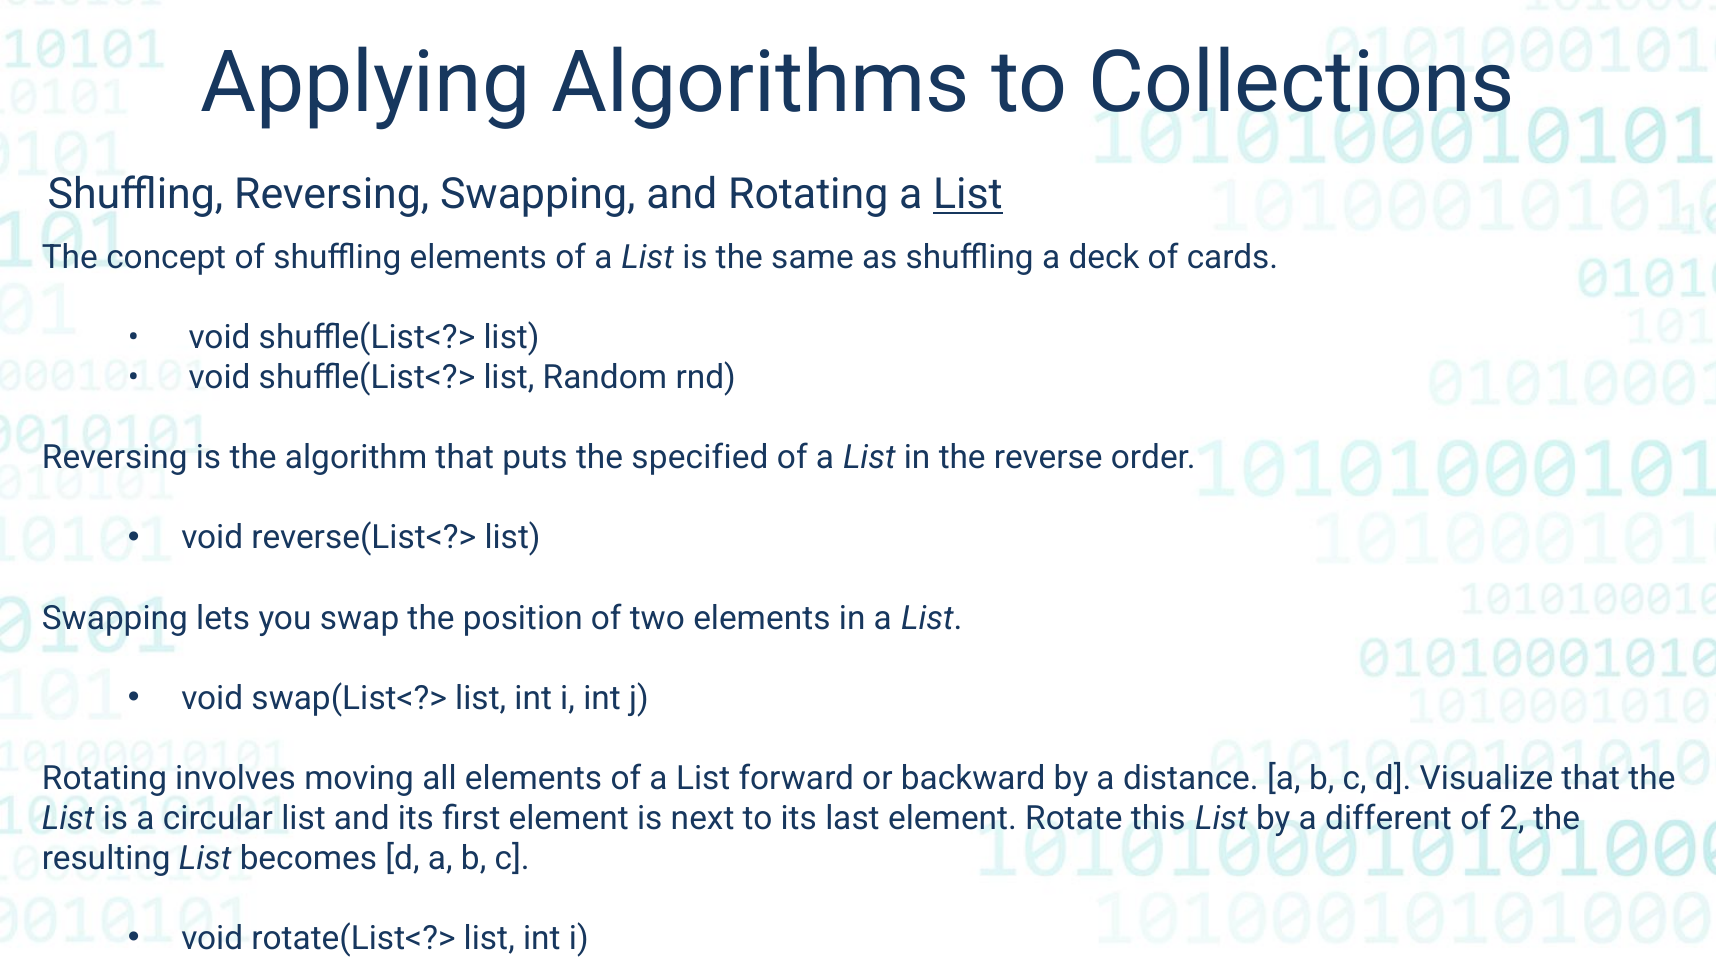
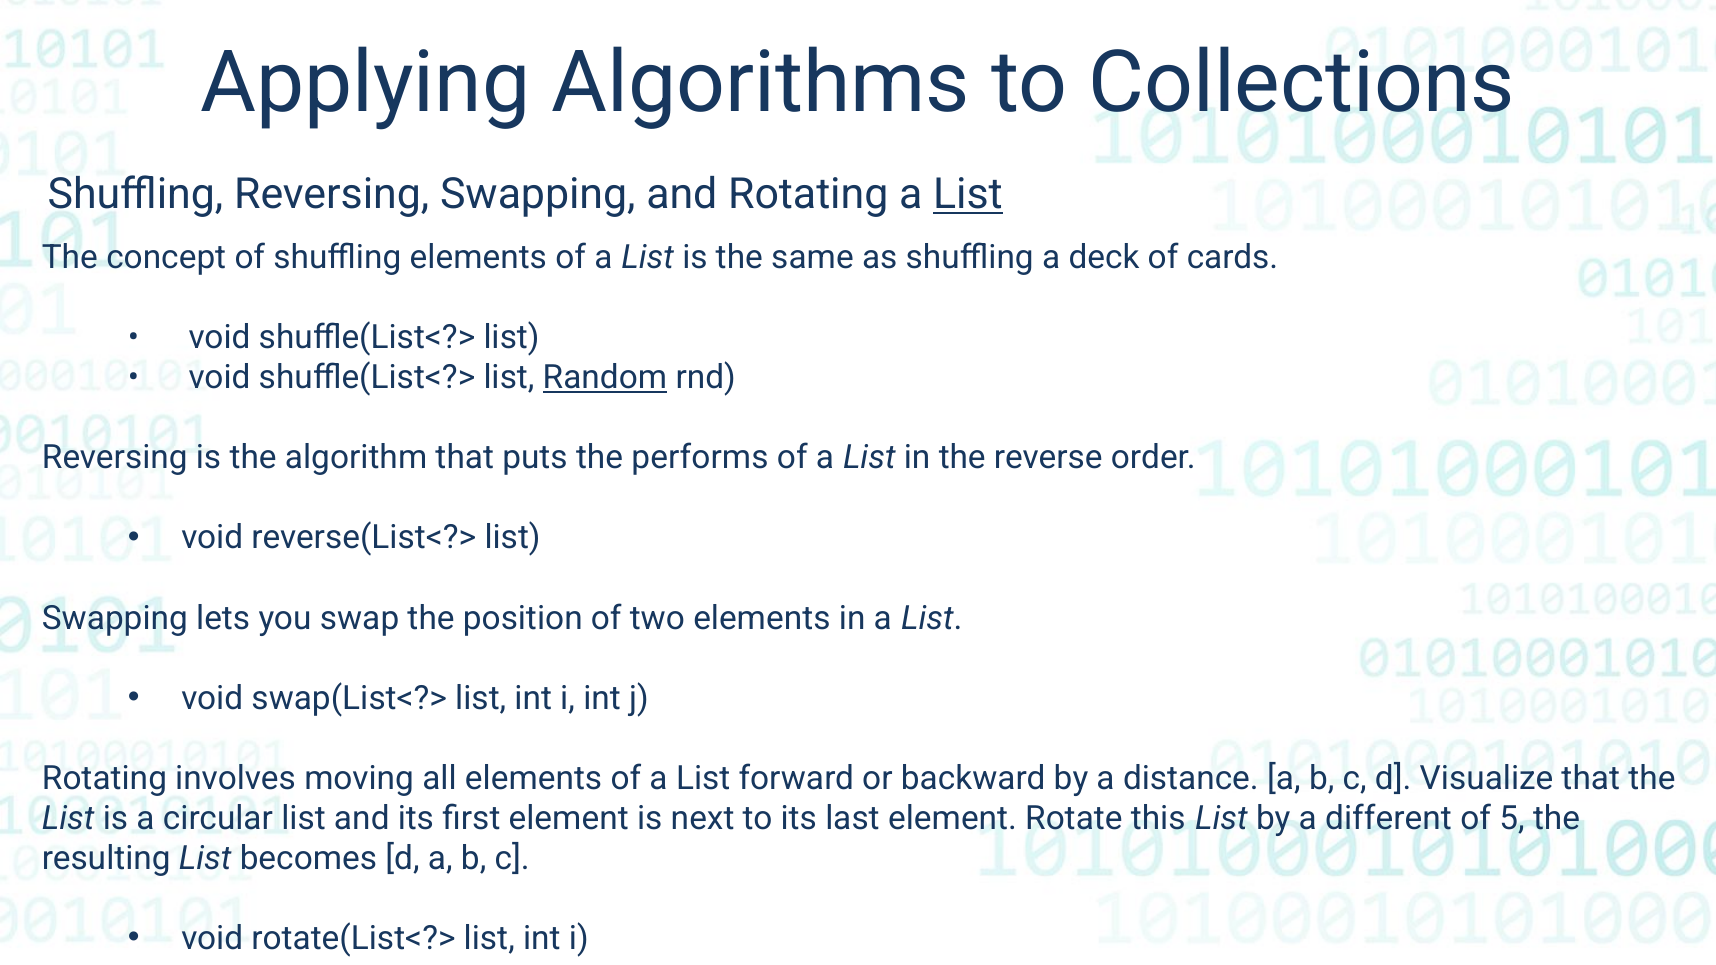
Random underline: none -> present (605, 378)
specified: specified -> performs (700, 458)
2: 2 -> 5 (1512, 819)
